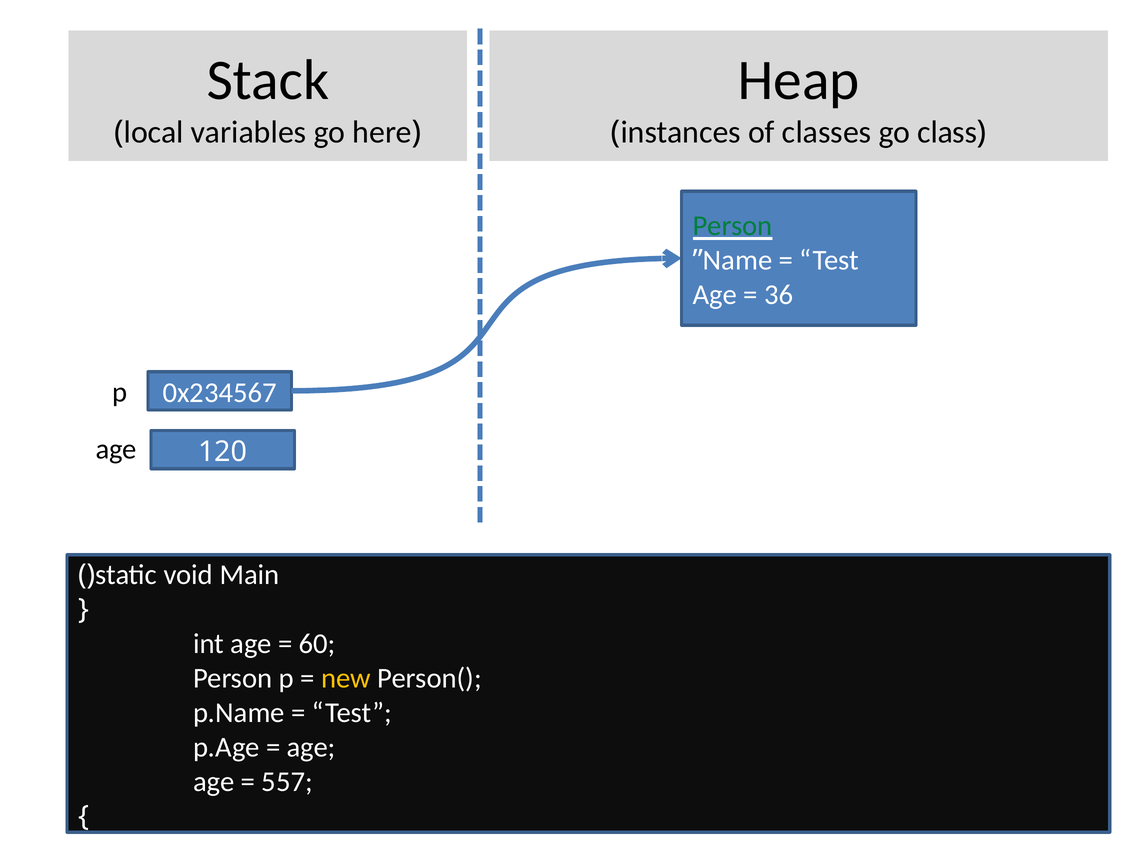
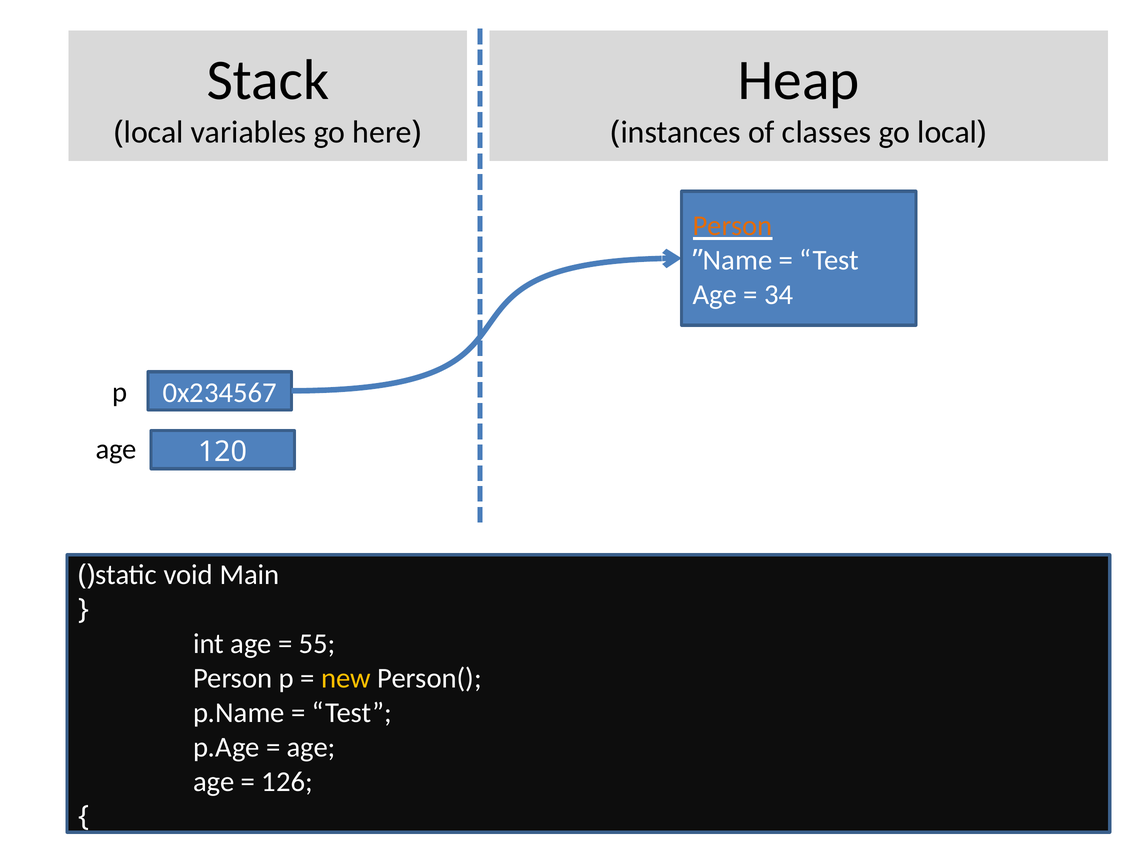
go class: class -> local (947, 132)
Person colour: green -> orange (733, 226)
36: 36 -> 34 (779, 295)
60: 60 -> 55 (317, 644)
557: 557 -> 126 (287, 782)
